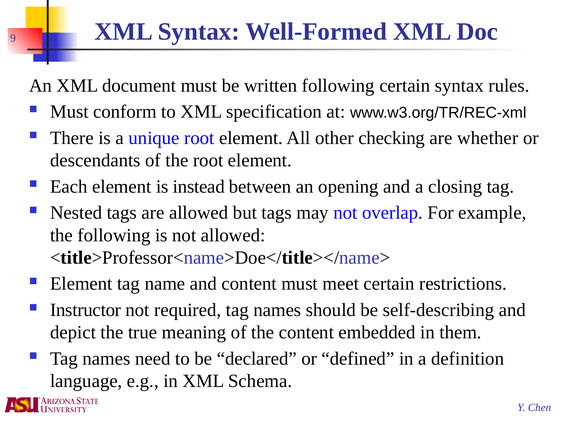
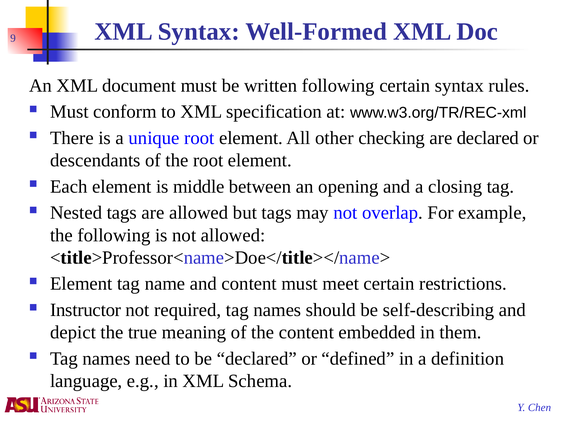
are whether: whether -> declared (488, 138)
instead: instead -> middle (199, 187)
